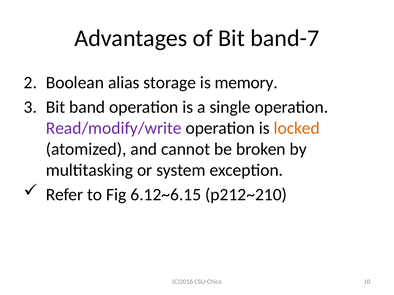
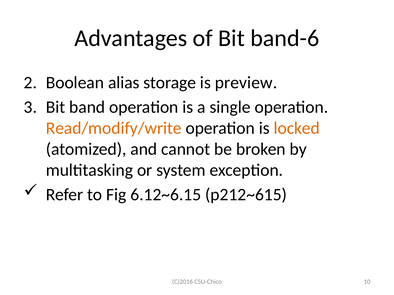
band-7: band-7 -> band-6 (285, 38)
memory: memory -> preview (246, 83)
Read/modify/write colour: purple -> orange (114, 128)
p212~210: p212~210 -> p212~615 (246, 195)
